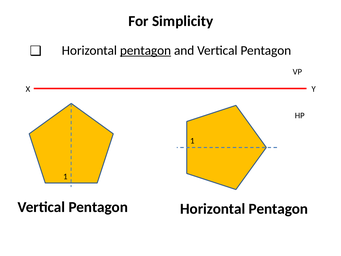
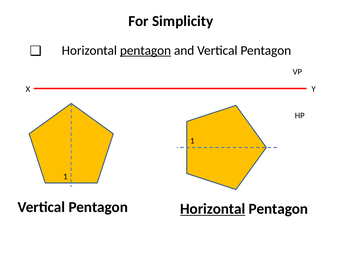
Horizontal underline: none -> present (213, 209)
